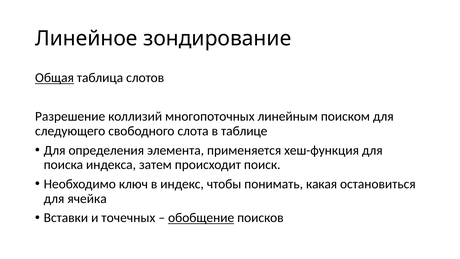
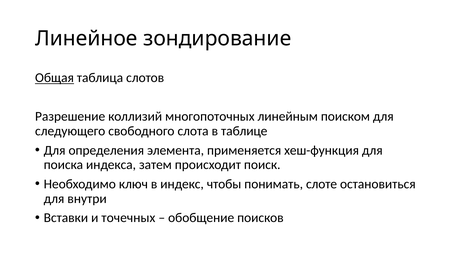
какая: какая -> слоте (322, 184)
ячейка: ячейка -> внутри (87, 198)
обобщение underline: present -> none (201, 218)
